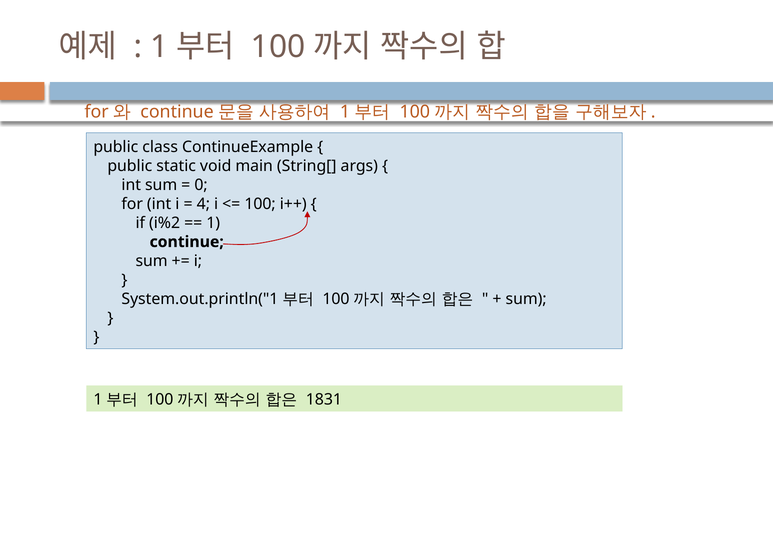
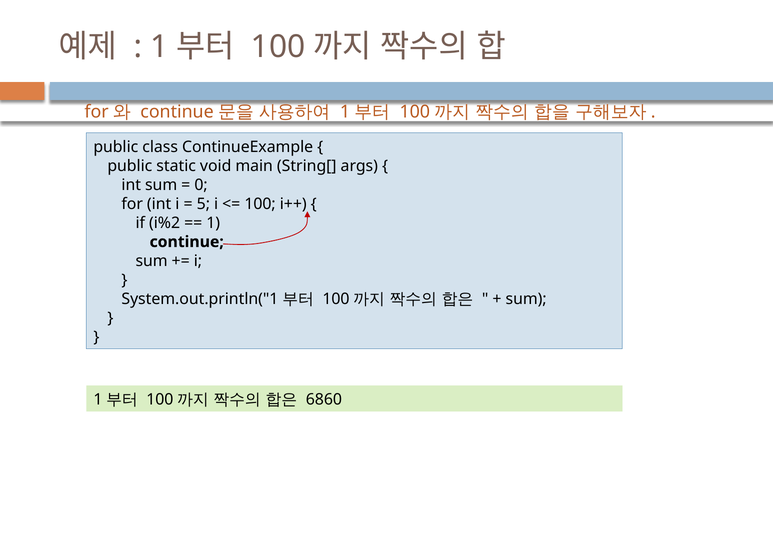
4: 4 -> 5 (203, 204)
1831: 1831 -> 6860 (324, 400)
